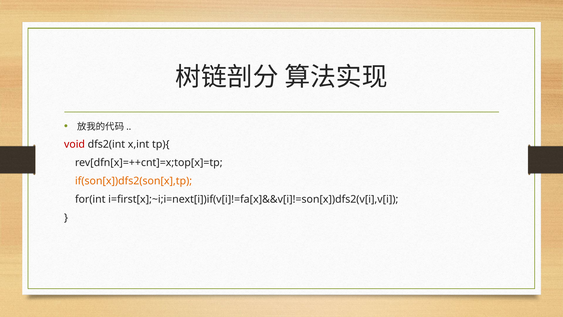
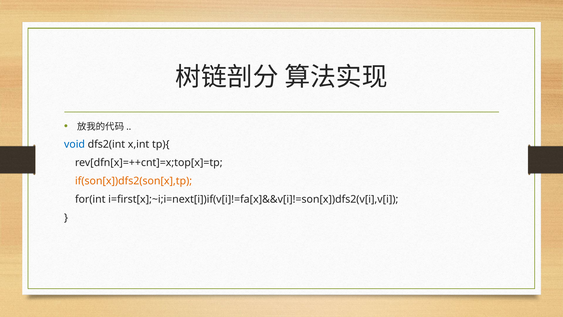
void colour: red -> blue (74, 144)
